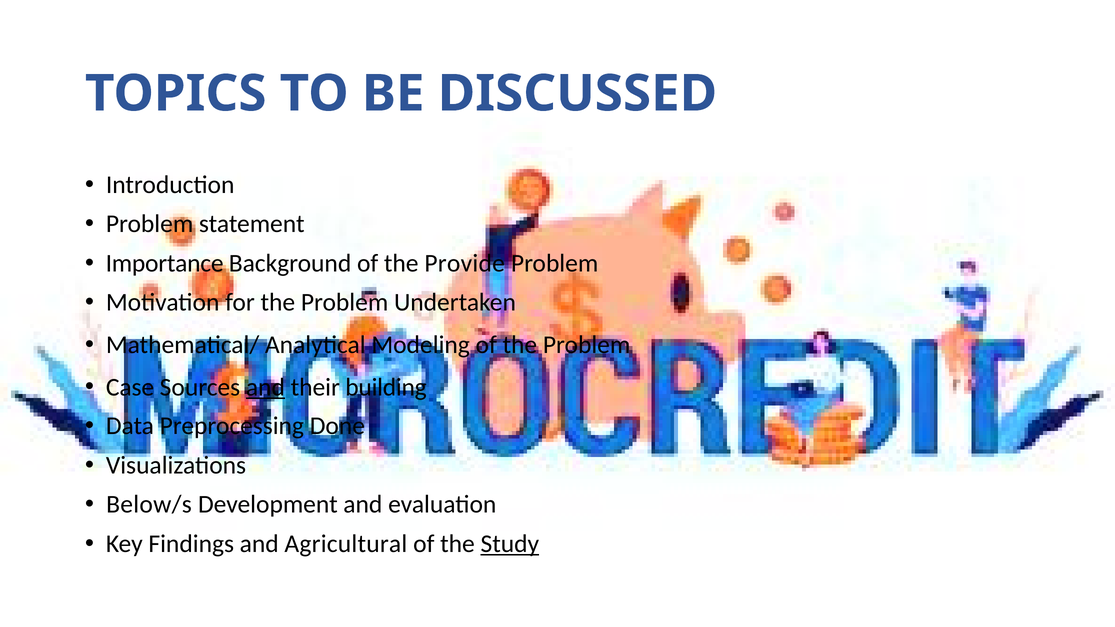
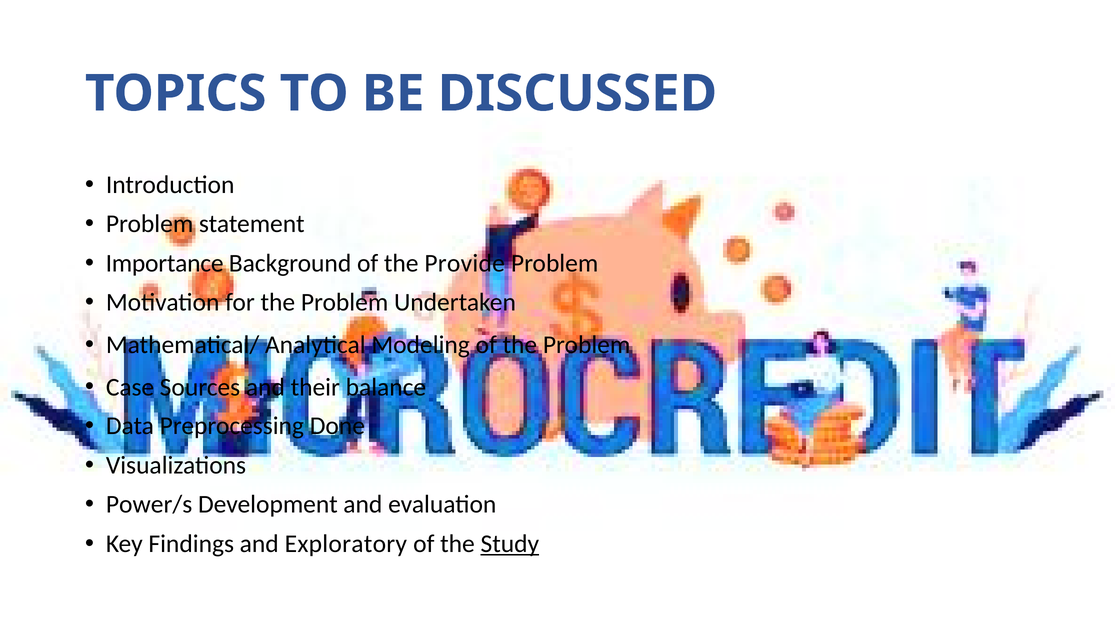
and underline: present -> none (265, 387)
building: building -> balance (386, 387)
Below/s: Below/s -> Power/s (149, 505)
Agricultural: Agricultural -> Exploratory (346, 544)
